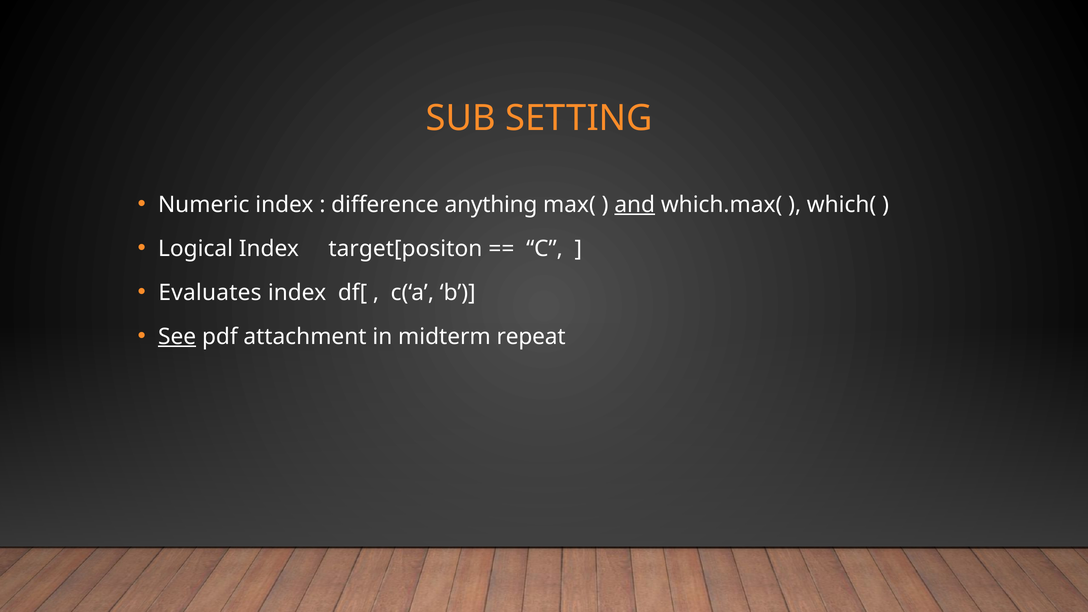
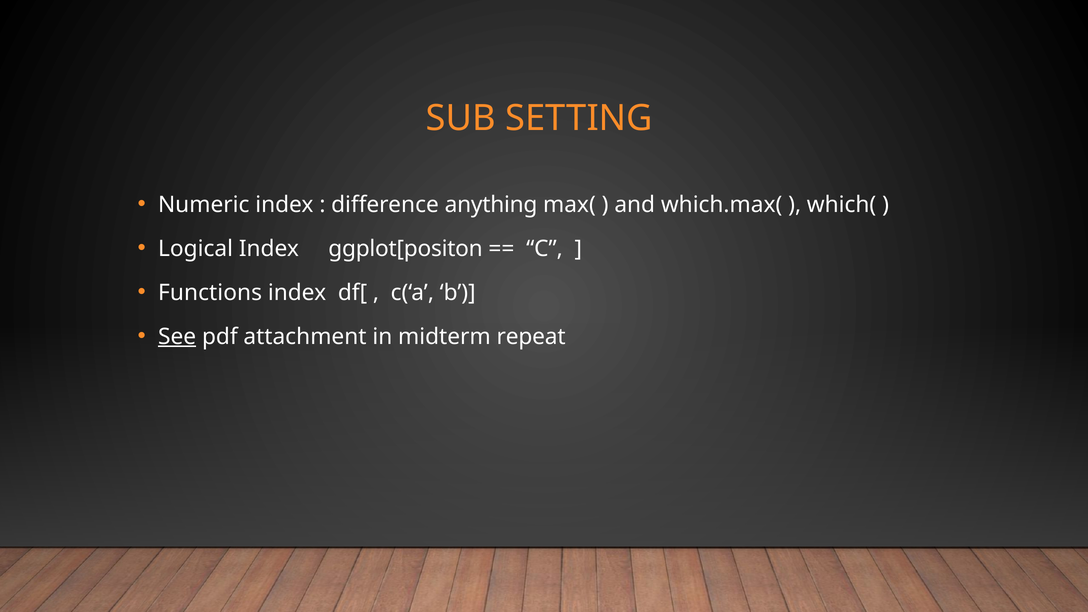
and underline: present -> none (635, 205)
target[positon: target[positon -> ggplot[positon (406, 249)
Evaluates: Evaluates -> Functions (210, 293)
